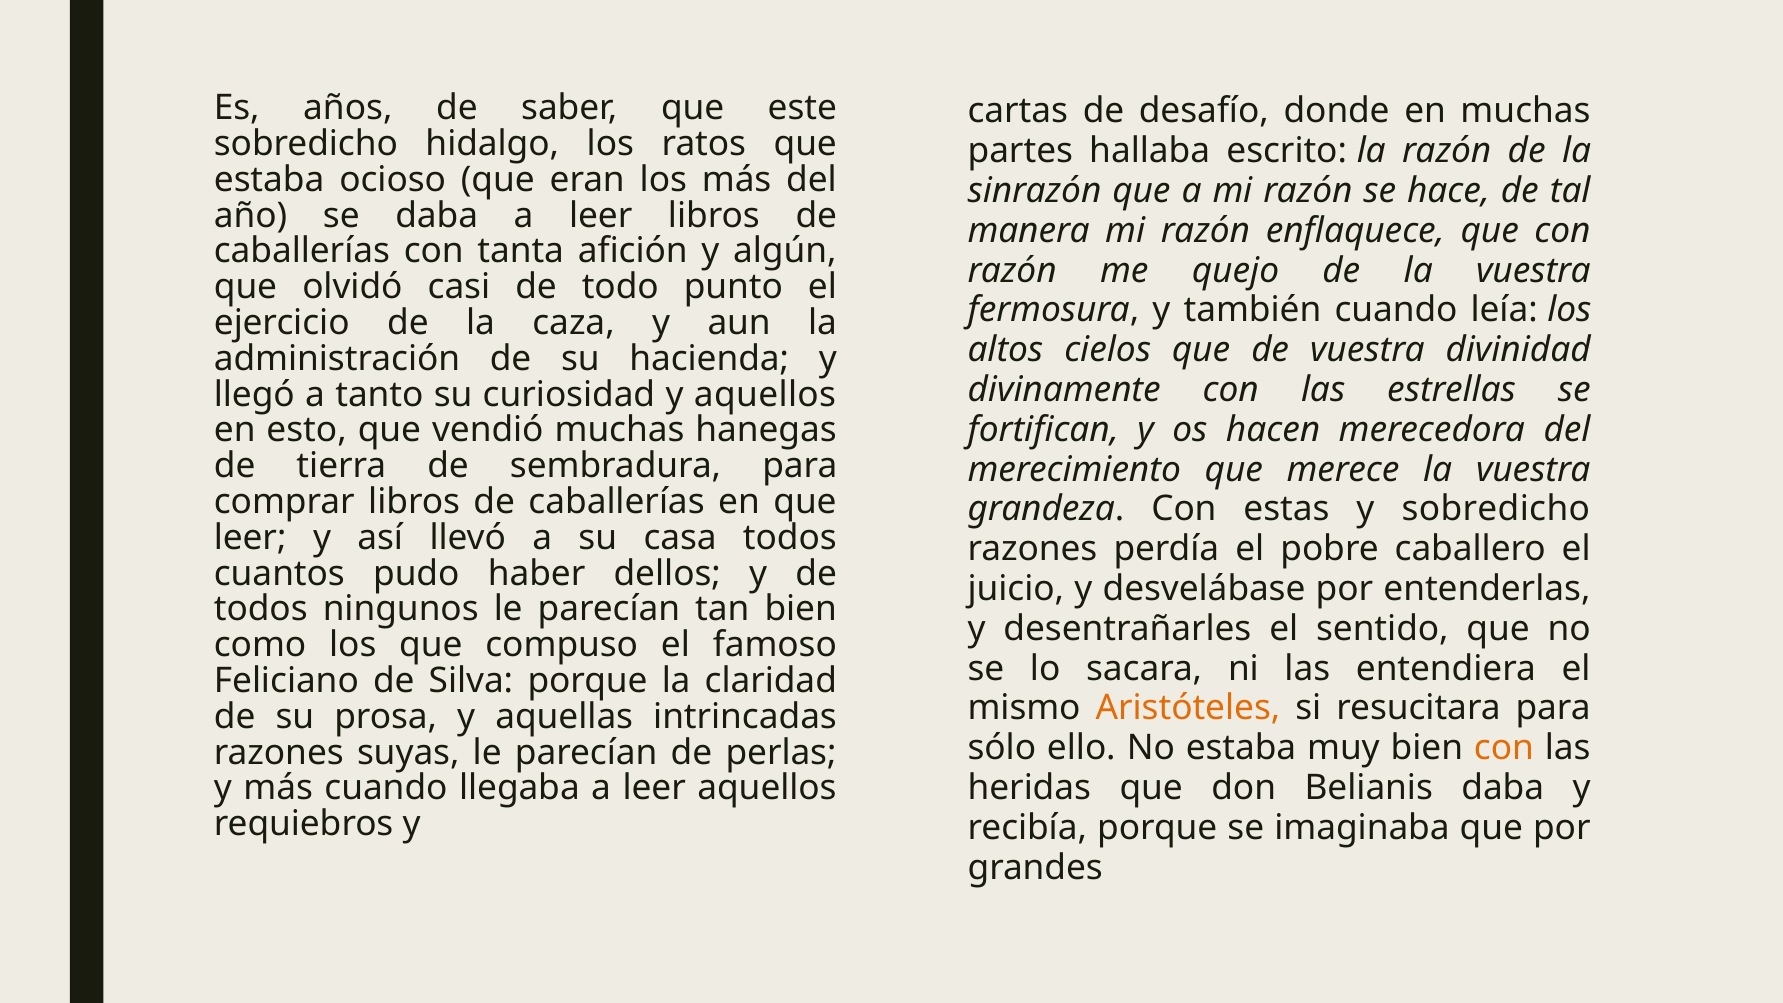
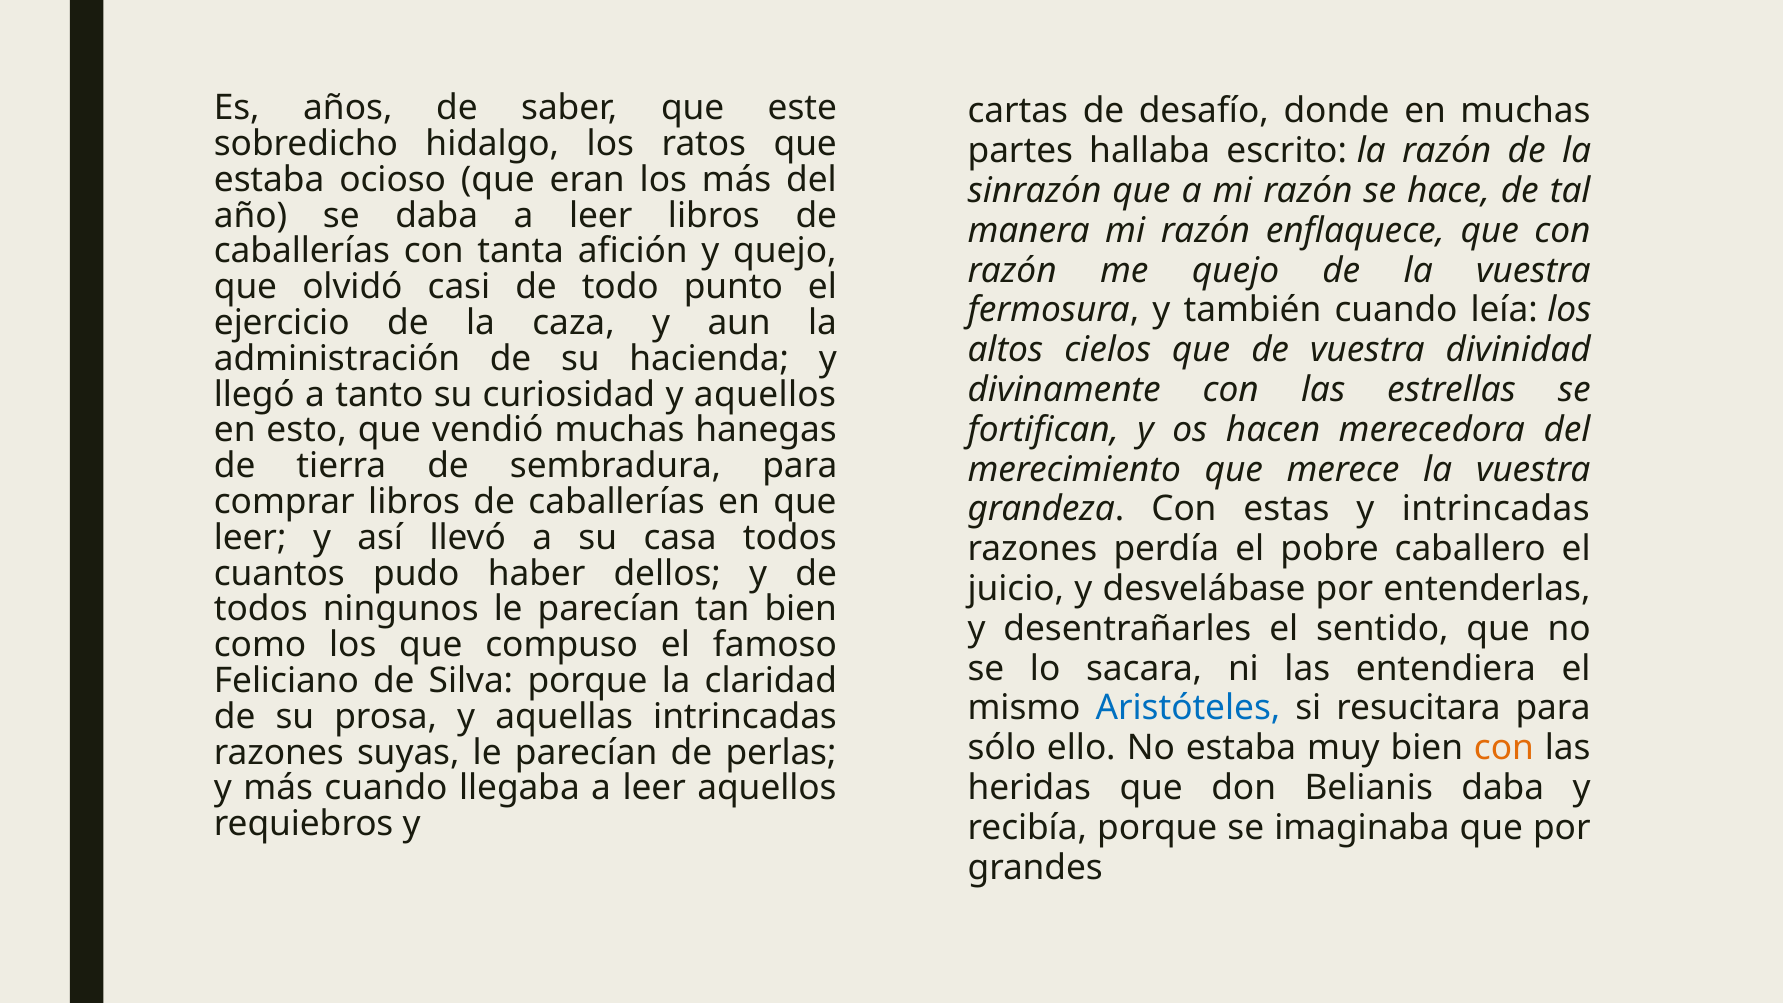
y algún: algún -> quejo (785, 251)
y sobredicho: sobredicho -> intrincadas (1496, 509)
Aristóteles colour: orange -> blue (1188, 708)
